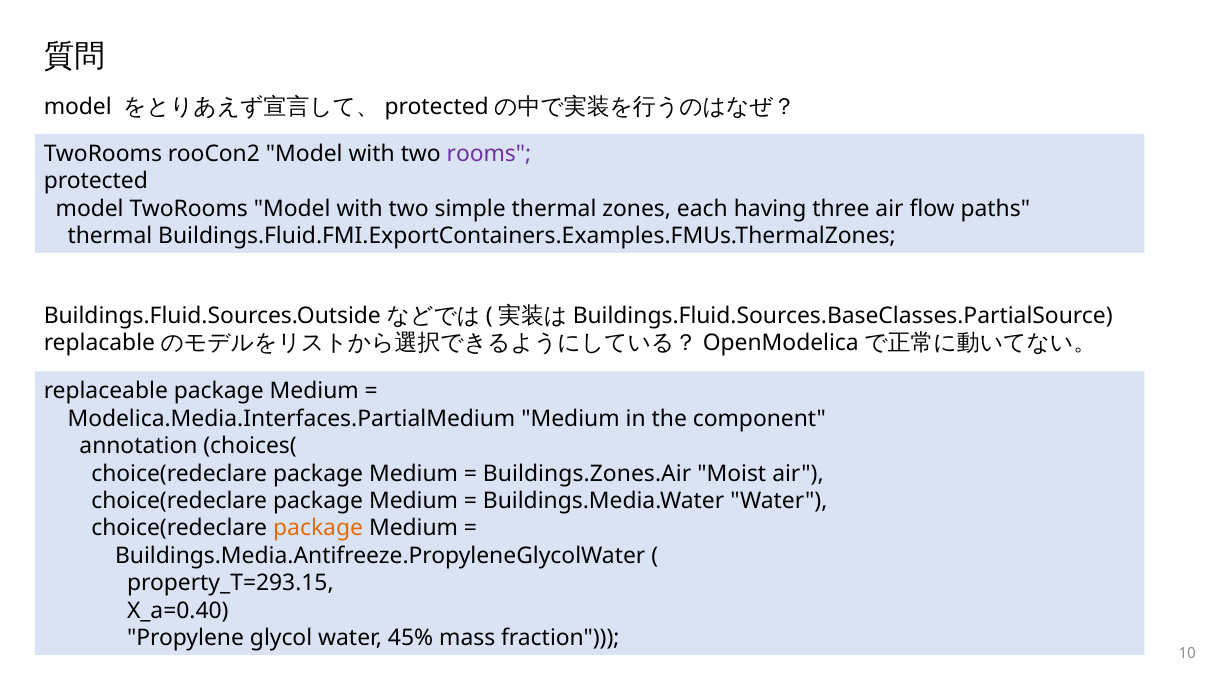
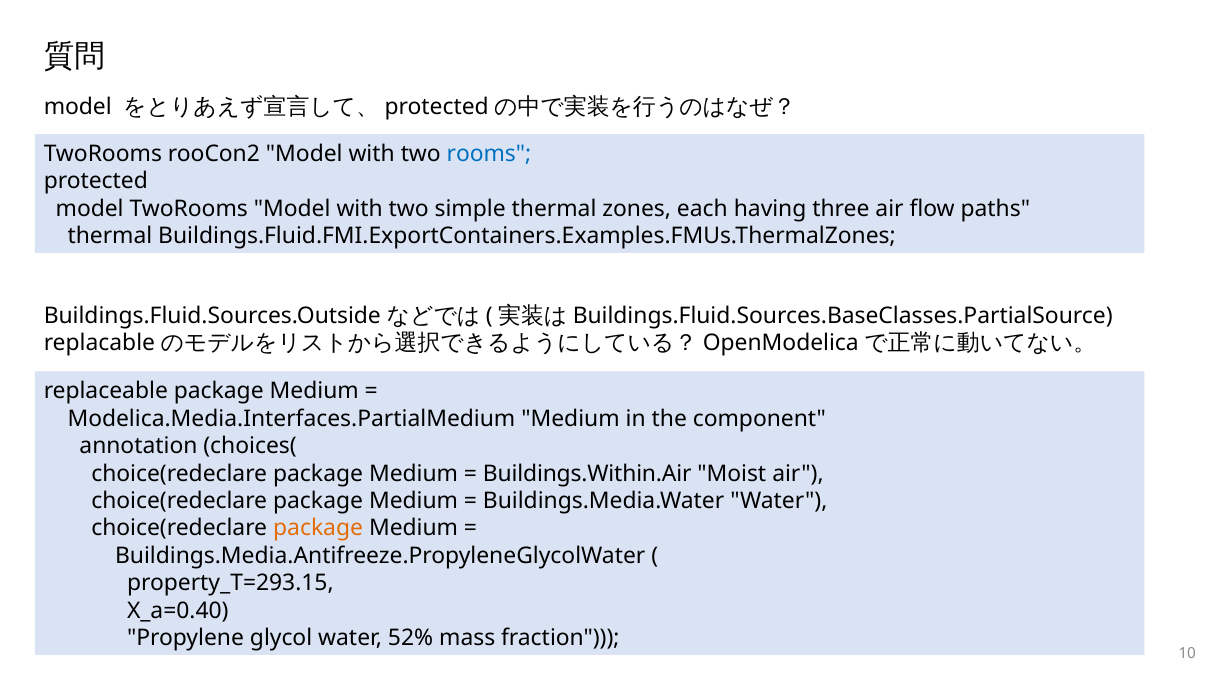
rooms colour: purple -> blue (489, 154)
Buildings.Zones.Air: Buildings.Zones.Air -> Buildings.Within.Air (587, 474)
45%: 45% -> 52% (411, 638)
